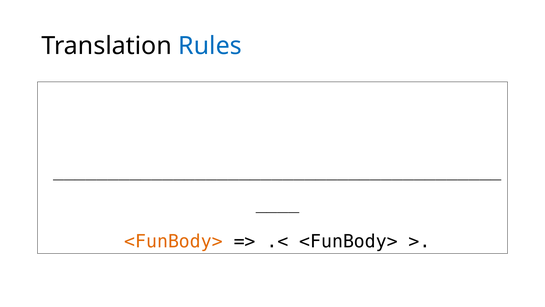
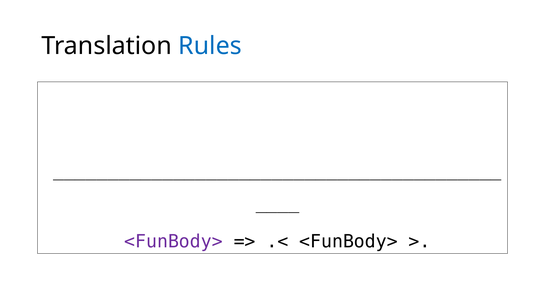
<FunBody> colour: orange -> purple (174, 241)
